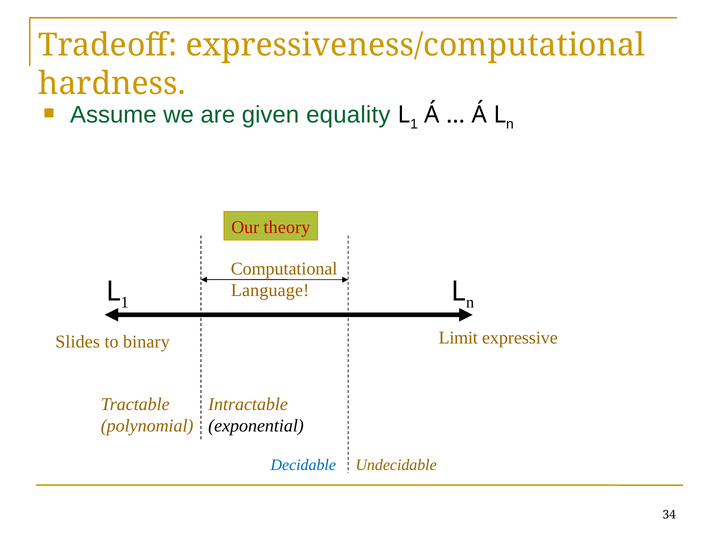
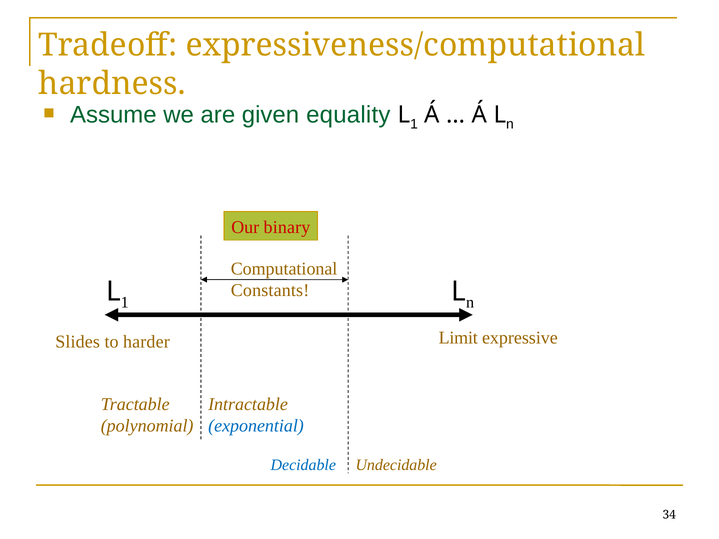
theory: theory -> binary (287, 227)
Language: Language -> Constants (270, 290)
binary: binary -> harder (146, 342)
exponential colour: black -> blue (256, 426)
